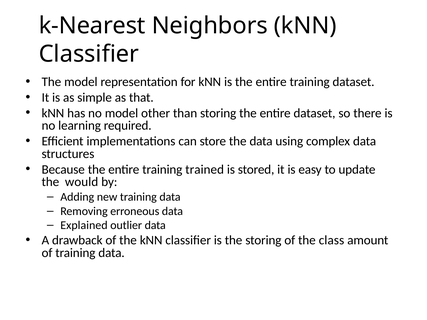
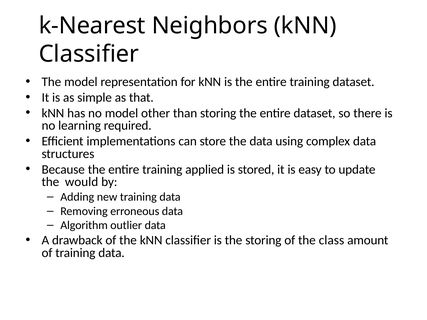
trained: trained -> applied (205, 170)
Explained: Explained -> Algorithm (84, 226)
